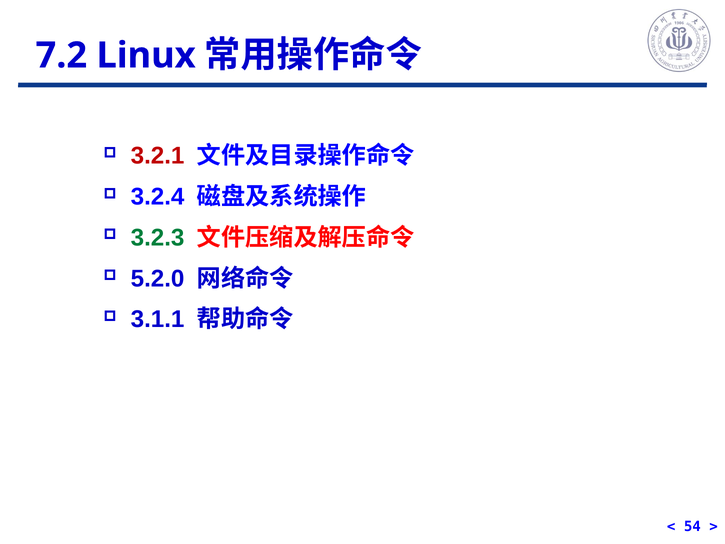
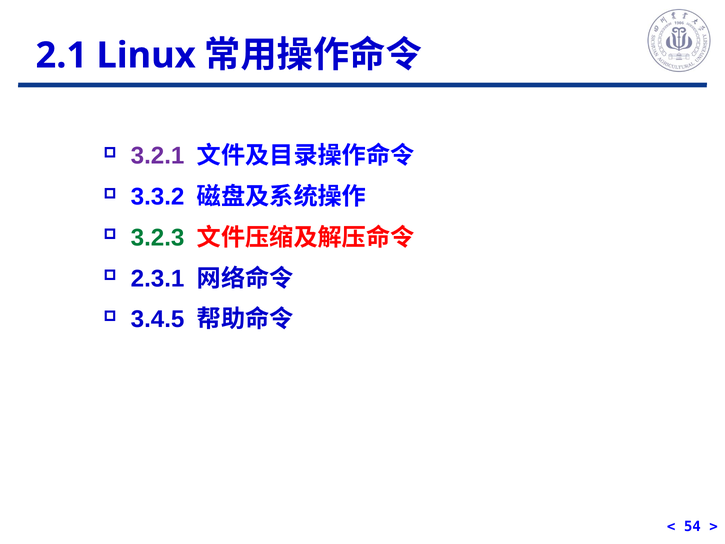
7.2: 7.2 -> 2.1 (61, 55)
3.2.1 colour: red -> purple (158, 156)
3.2.4: 3.2.4 -> 3.3.2 (158, 197)
5.2.0: 5.2.0 -> 2.3.1 (158, 278)
3.1.1: 3.1.1 -> 3.4.5 (158, 319)
